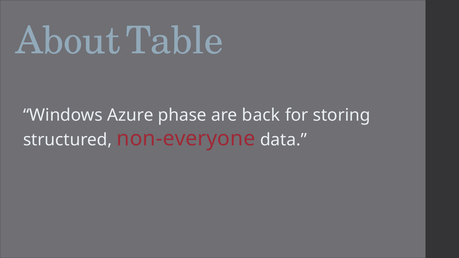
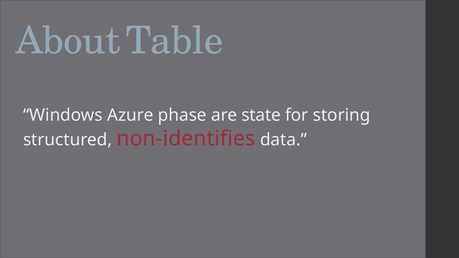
back: back -> state (261, 115)
non-everyone: non-everyone -> non-identifies (186, 139)
